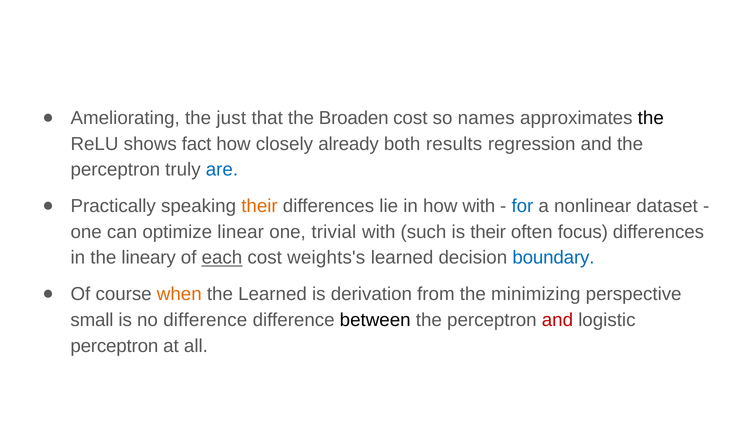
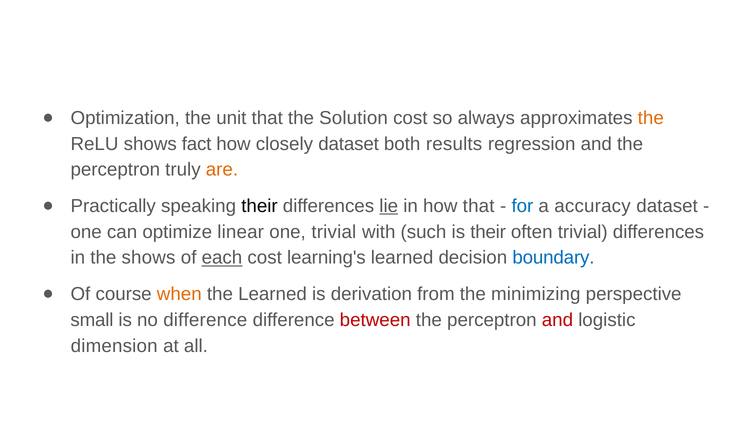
Ameliorating: Ameliorating -> Optimization (125, 118)
just: just -> unit (231, 118)
Broaden: Broaden -> Solution (354, 118)
names: names -> always (486, 118)
the colour: black -> orange (651, 118)
closely already: already -> dataset (349, 144)
are colour: blue -> orange (222, 170)
their colour: orange -> black (259, 206)
lie underline: none -> present (389, 206)
how with: with -> that (479, 206)
nonlinear: nonlinear -> accuracy (593, 206)
often focus: focus -> trivial (583, 232)
the lineary: lineary -> shows (148, 258)
weights's: weights's -> learning's (326, 258)
between colour: black -> red (375, 320)
perceptron: perceptron -> dimension (114, 346)
